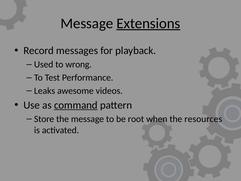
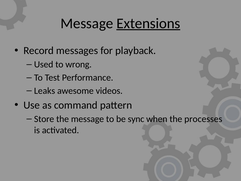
command underline: present -> none (76, 105)
root: root -> sync (136, 119)
resources: resources -> processes (203, 119)
